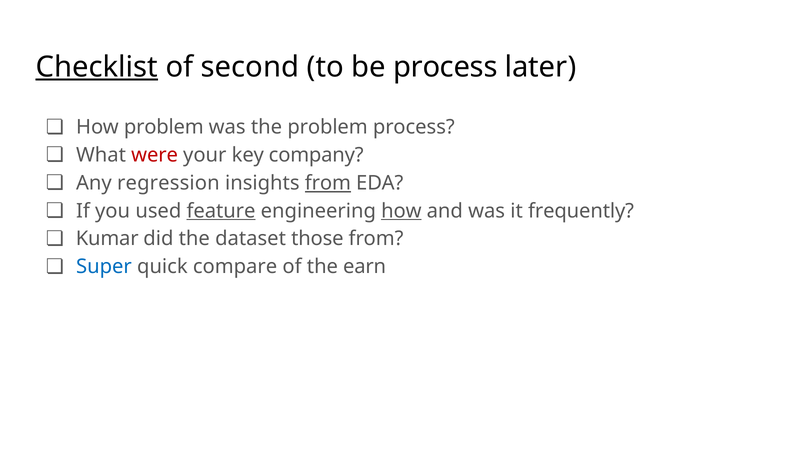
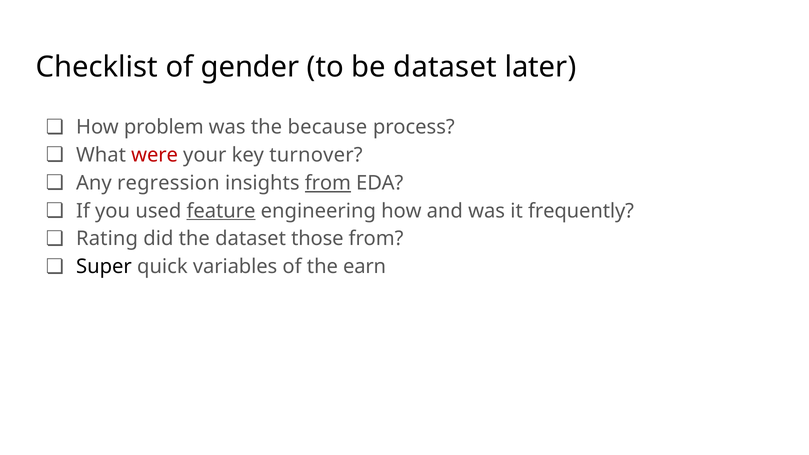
Checklist underline: present -> none (97, 67)
second: second -> gender (250, 67)
be process: process -> dataset (445, 67)
the problem: problem -> because (327, 127)
company: company -> turnover (316, 155)
how underline: present -> none (401, 211)
Kumar: Kumar -> Rating (107, 239)
Super colour: blue -> black (104, 267)
compare: compare -> variables (235, 267)
